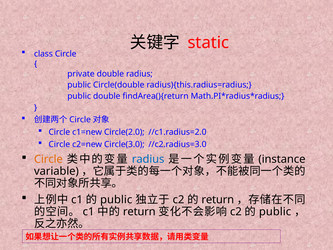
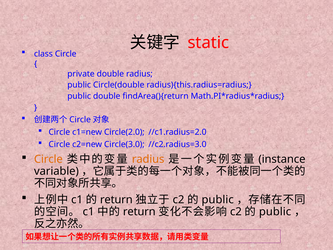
radius colour: blue -> orange (148, 159)
public: public -> return (116, 200)
return: return -> public (218, 200)
